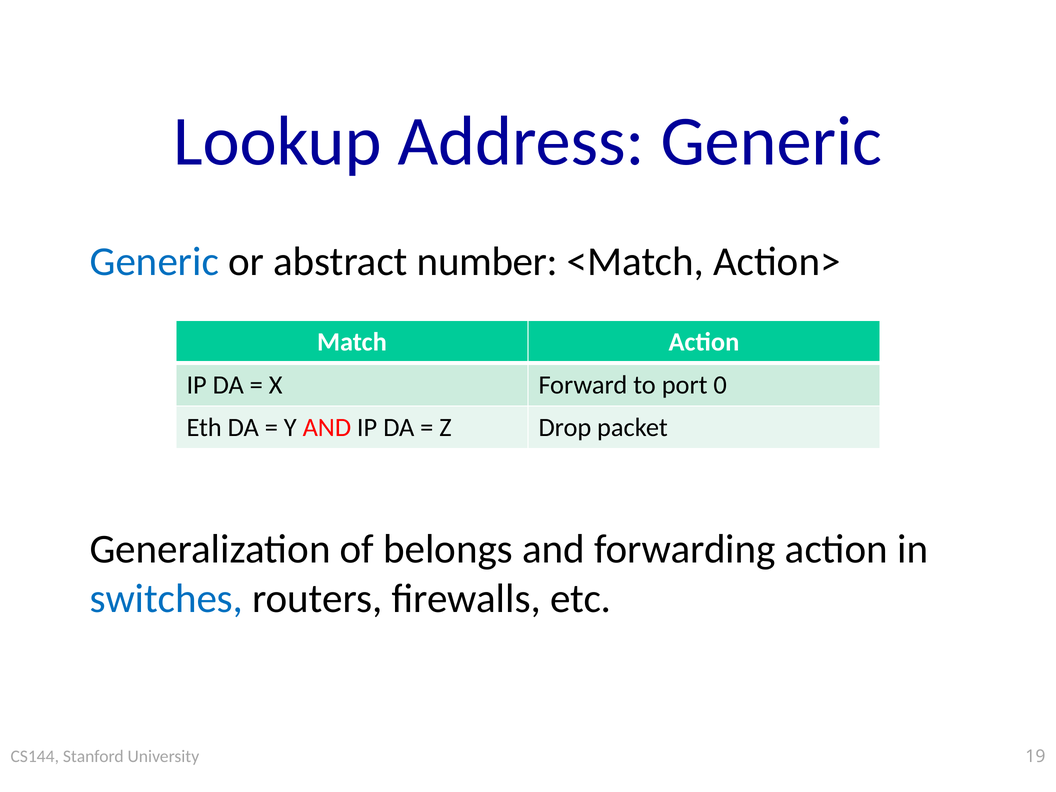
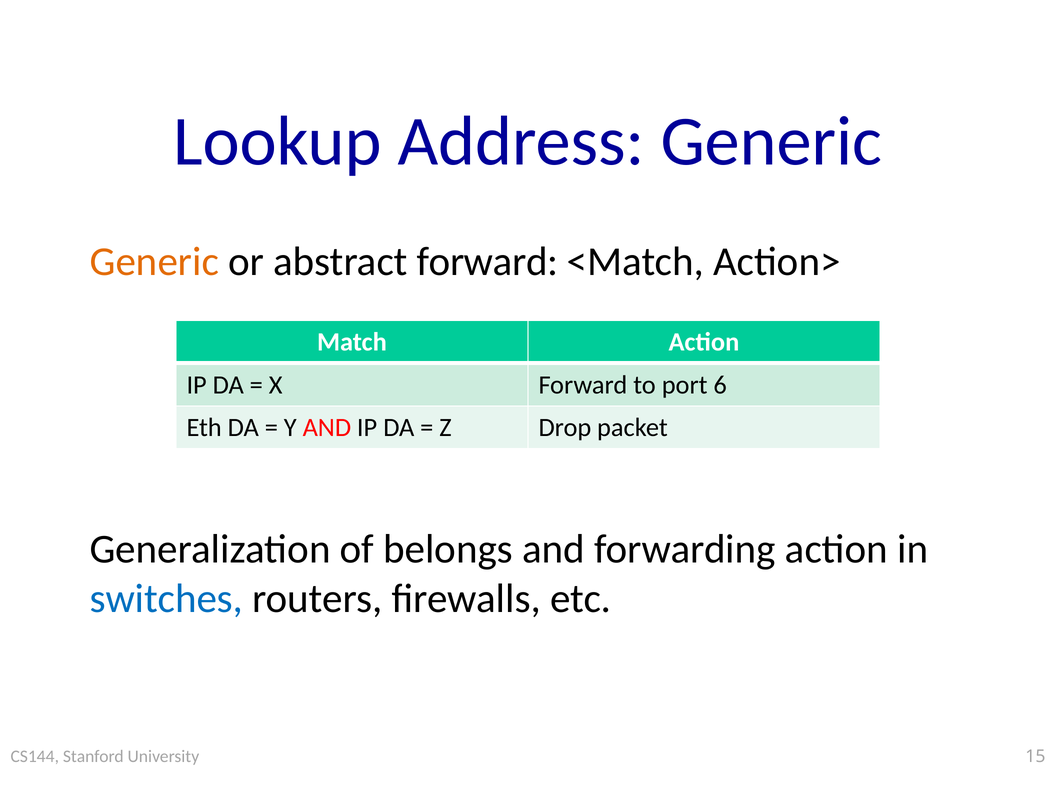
Generic colour: blue -> orange (154, 262)
abstract number: number -> forward (487, 262)
0: 0 -> 6 (720, 385)
19: 19 -> 15 (1035, 756)
